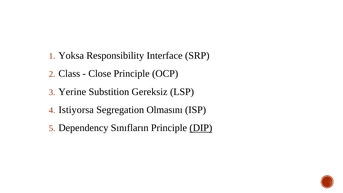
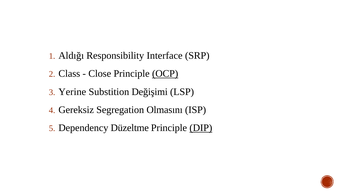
Yoksa: Yoksa -> Aldığı (71, 56)
OCP underline: none -> present (165, 74)
Gereksiz: Gereksiz -> Değişimi (150, 92)
Istiyorsa: Istiyorsa -> Gereksiz (76, 110)
Sınıfların: Sınıfların -> Düzeltme (130, 128)
